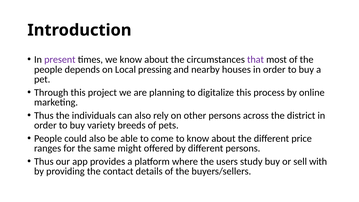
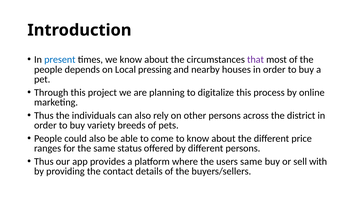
present colour: purple -> blue (60, 60)
might: might -> status (130, 148)
users study: study -> same (251, 162)
